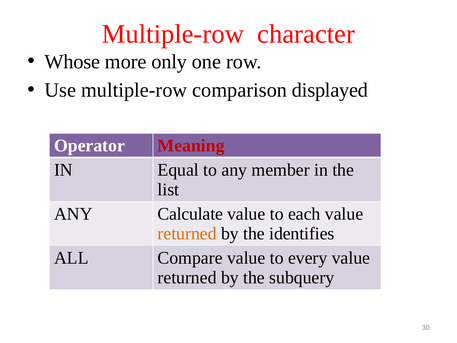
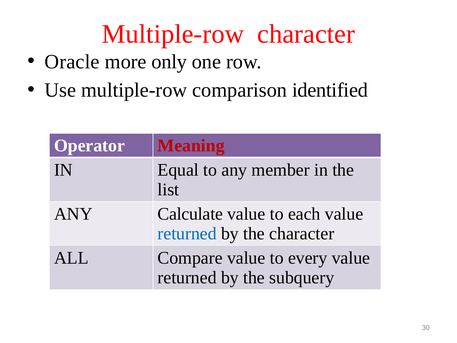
Whose: Whose -> Oracle (72, 62)
displayed: displayed -> identified (330, 90)
returned colour: orange -> blue (187, 233)
the identifies: identifies -> character (302, 233)
